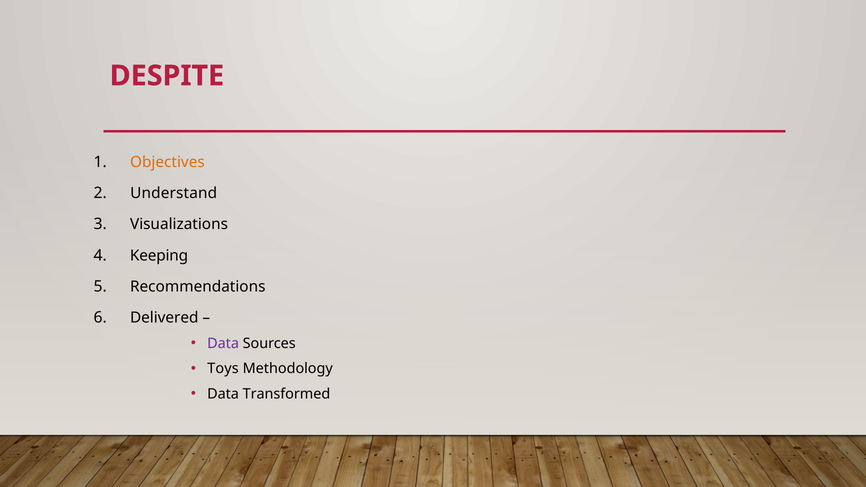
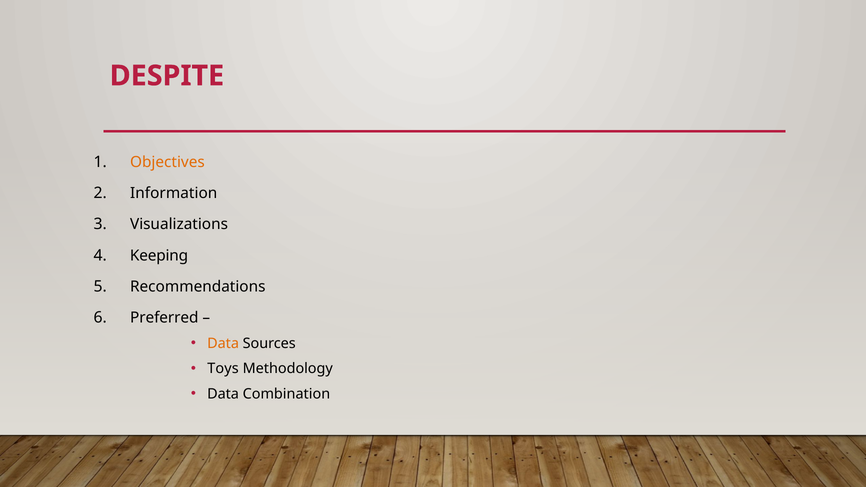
Understand: Understand -> Information (174, 193)
Delivered: Delivered -> Preferred (164, 318)
Data colour: purple -> orange (223, 344)
Transformed: Transformed -> Combination (286, 394)
